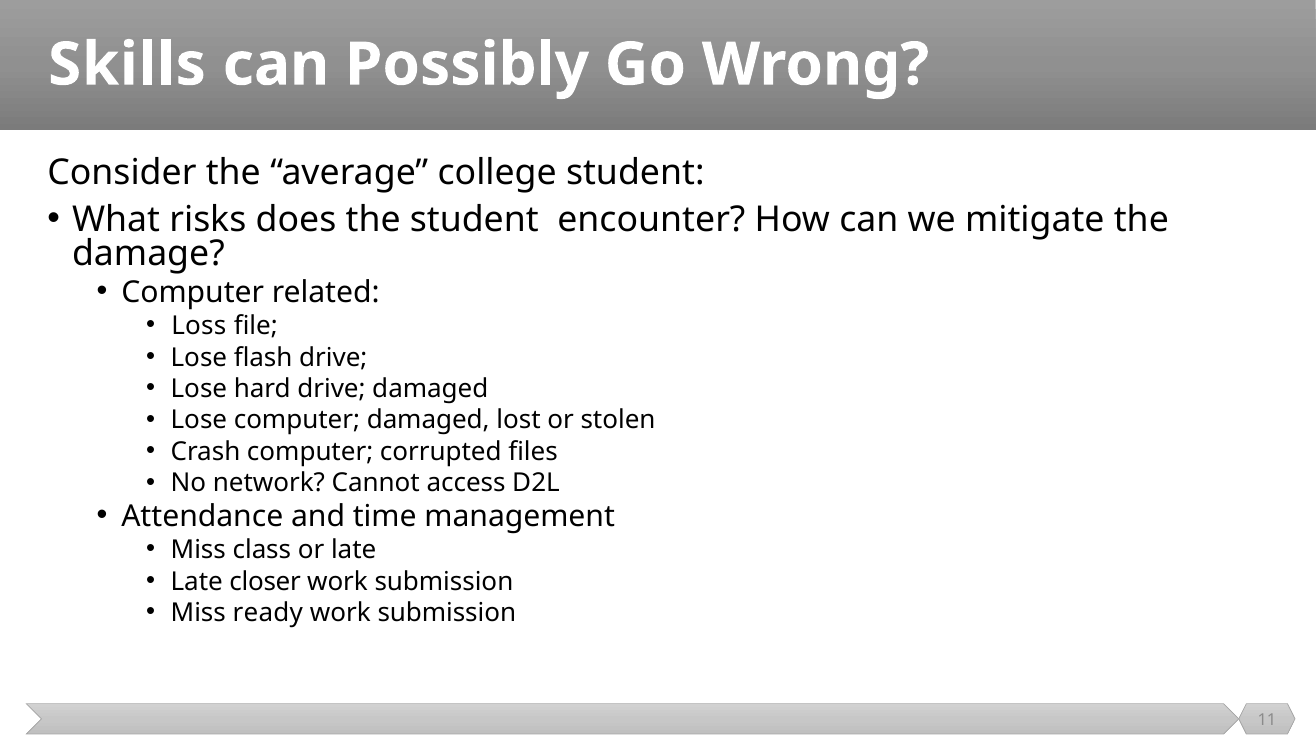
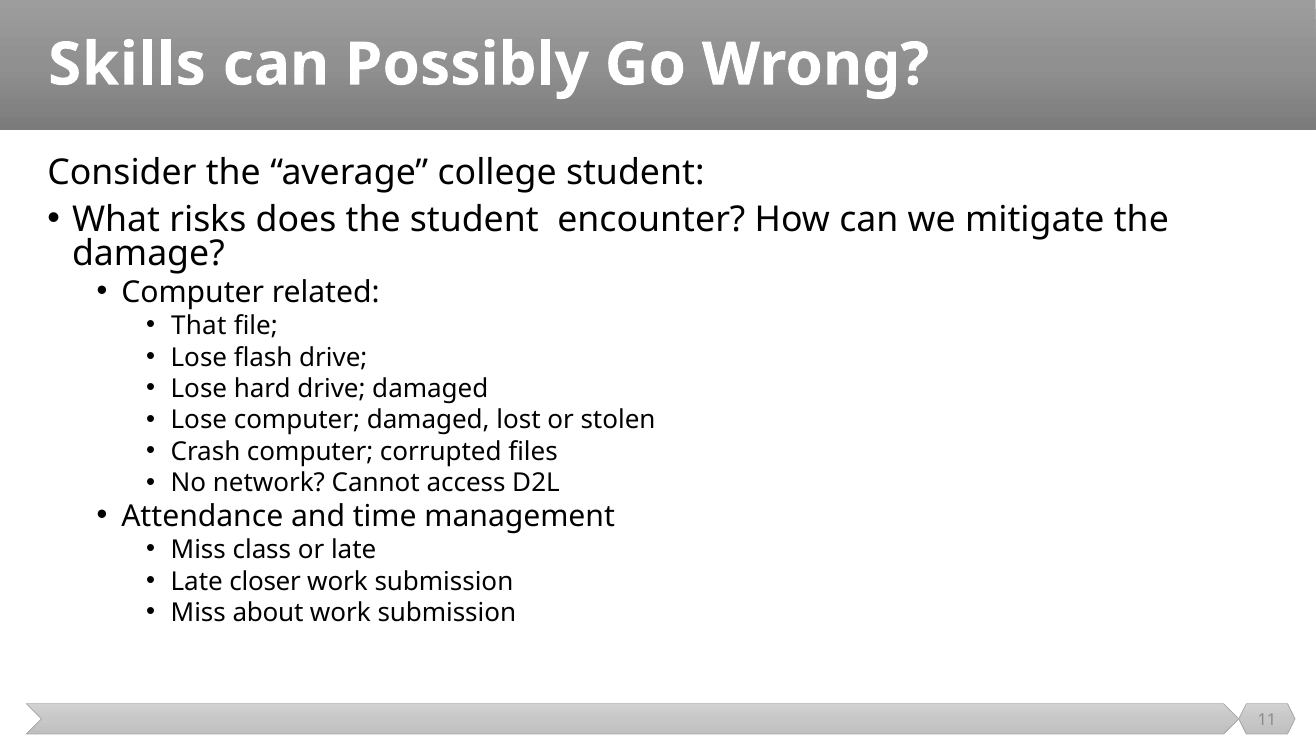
Loss: Loss -> That (199, 326)
ready: ready -> about (268, 613)
